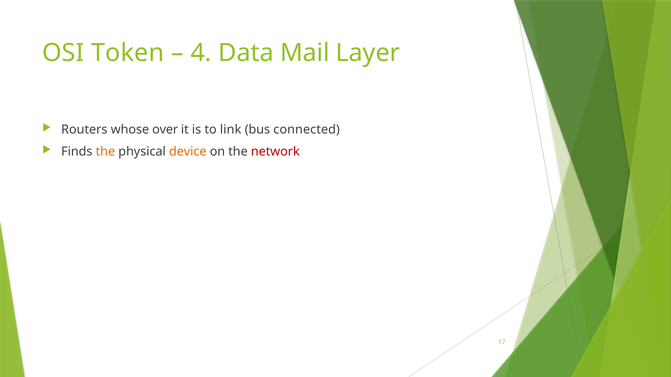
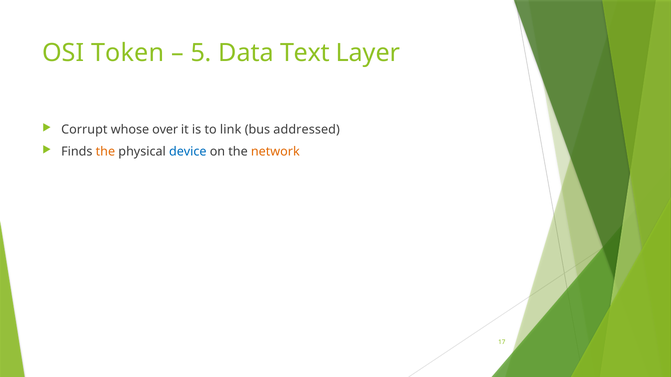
4: 4 -> 5 (201, 53)
Mail: Mail -> Text (305, 53)
Routers: Routers -> Corrupt (84, 130)
connected: connected -> addressed (307, 130)
device colour: orange -> blue (188, 152)
network colour: red -> orange (275, 152)
